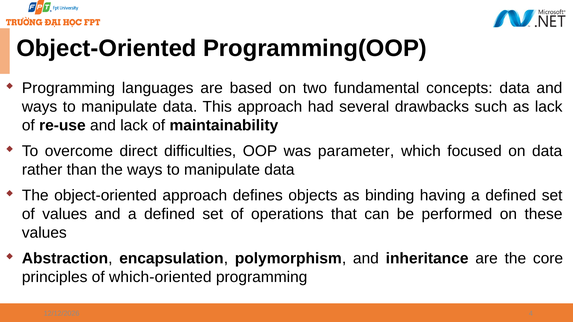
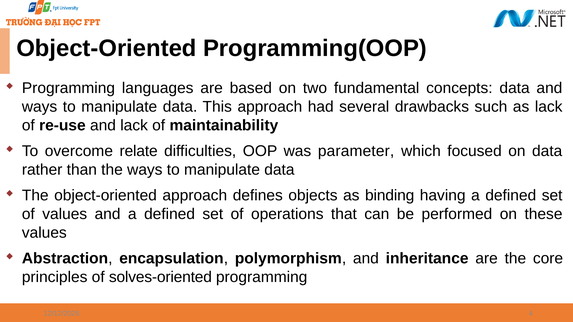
direct: direct -> relate (139, 151)
which-oriented: which-oriented -> solves-oriented (160, 277)
